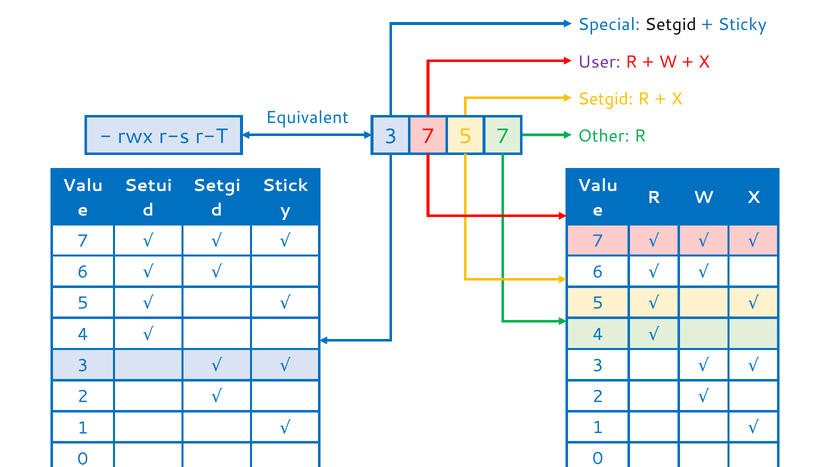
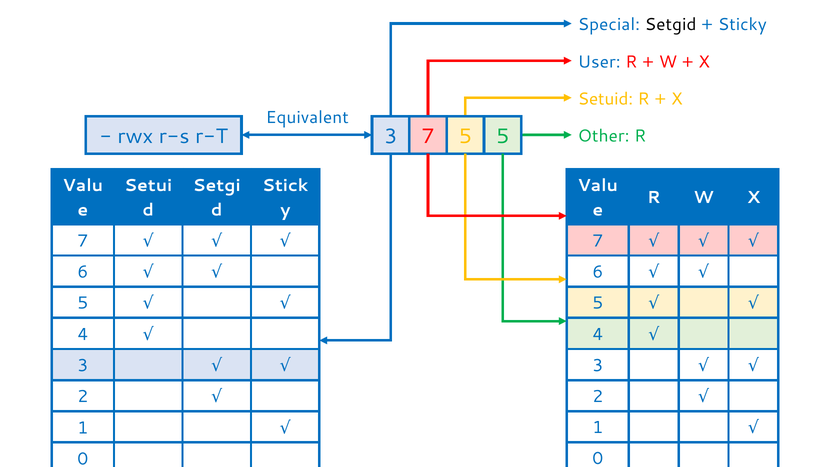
User colour: purple -> blue (599, 62)
Setgid: Setgid -> Setuid (605, 99)
5 7: 7 -> 5 (503, 136)
